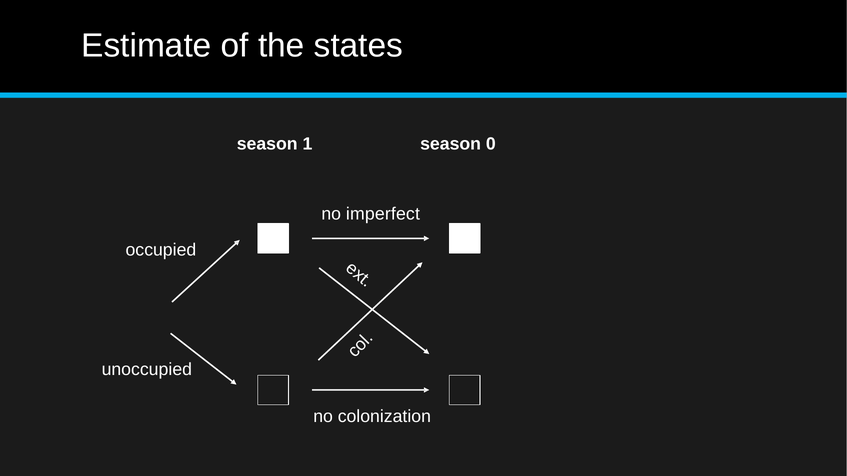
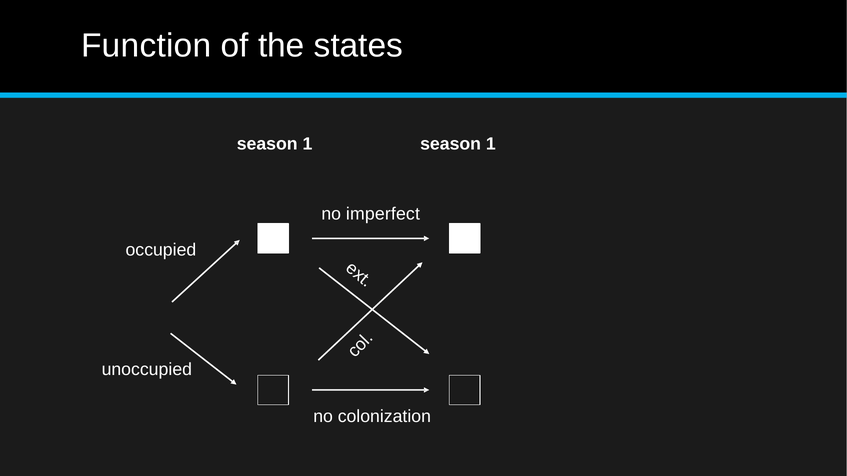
Estimate: Estimate -> Function (146, 46)
1 season 0: 0 -> 1 (491, 144)
